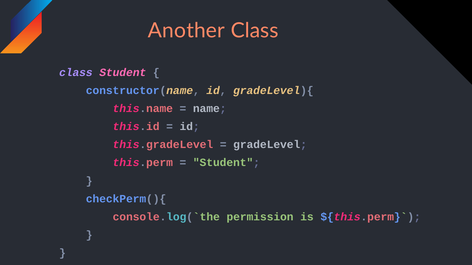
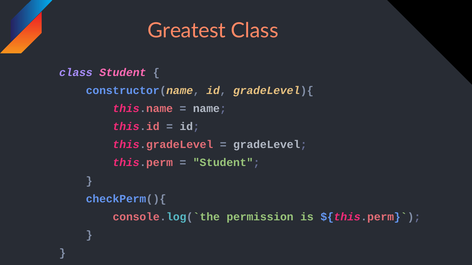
Another: Another -> Greatest (187, 31)
